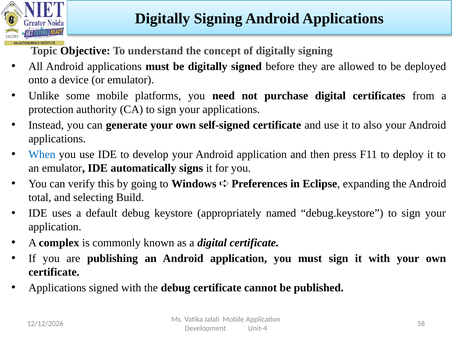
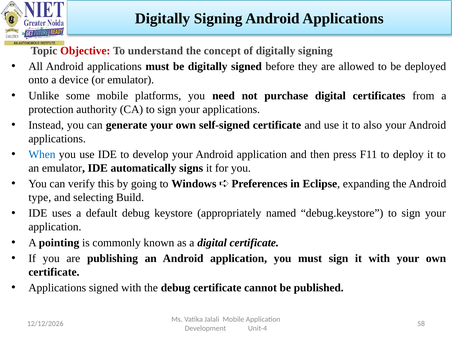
Objective colour: black -> red (85, 51)
total: total -> type (40, 197)
complex: complex -> pointing (59, 243)
